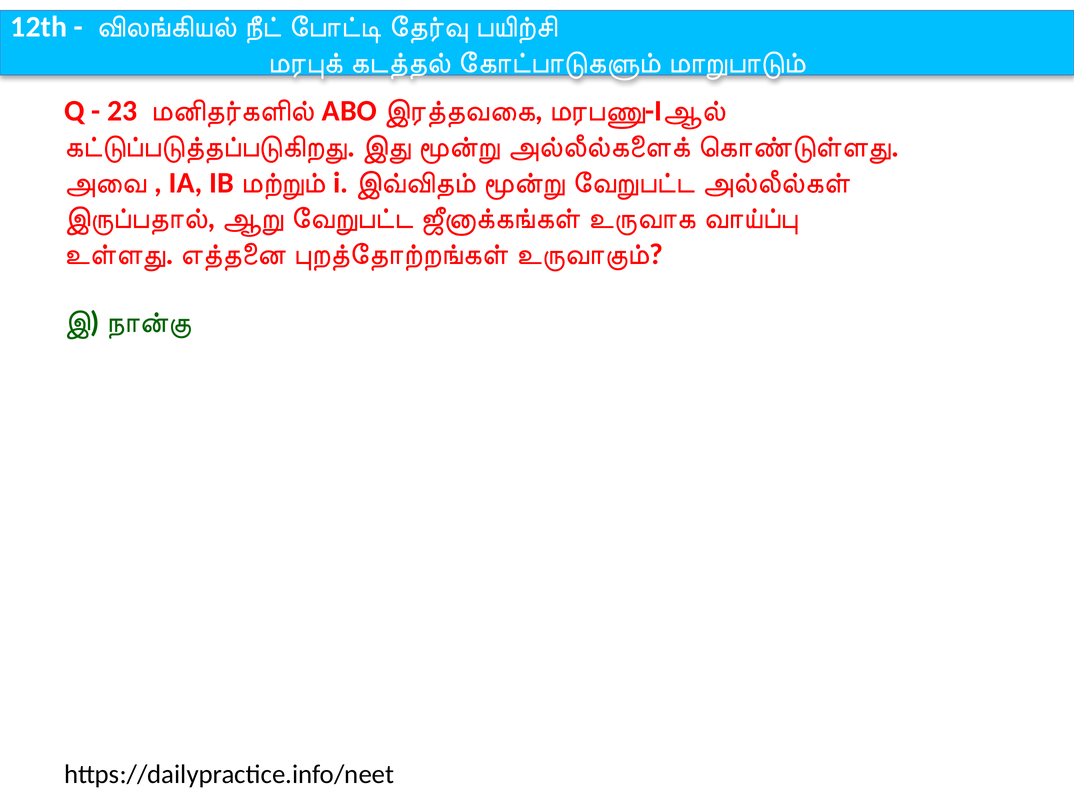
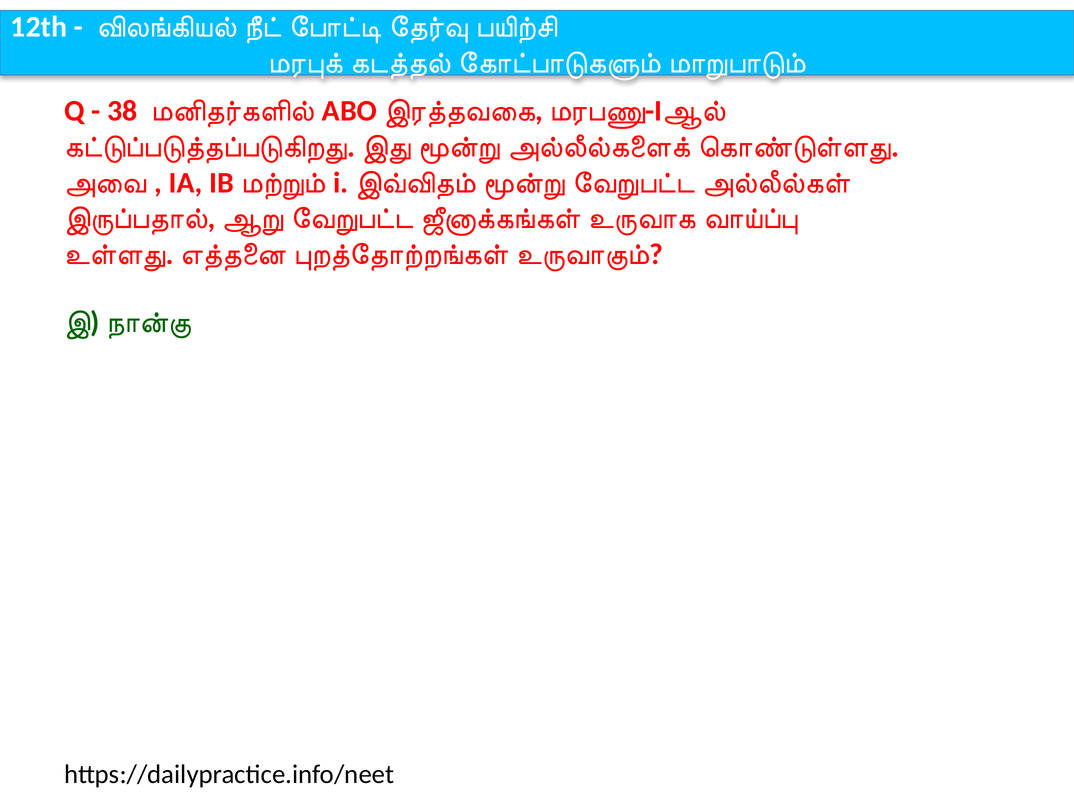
23: 23 -> 38 (122, 111)
